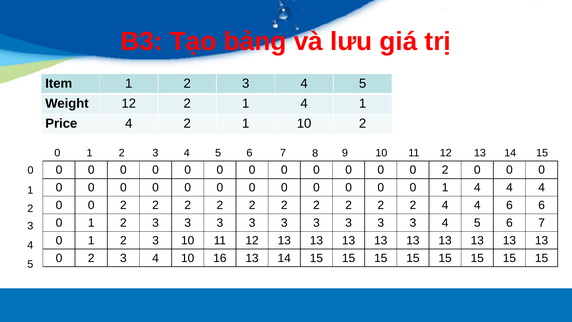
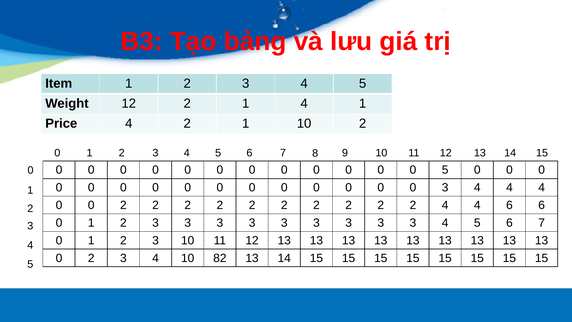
0 0 0 2: 2 -> 5 (445, 170)
0 0 1: 1 -> 3 (445, 187)
16: 16 -> 82 (220, 258)
